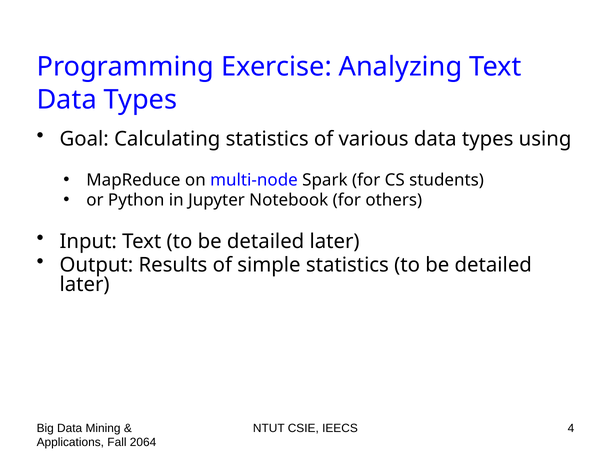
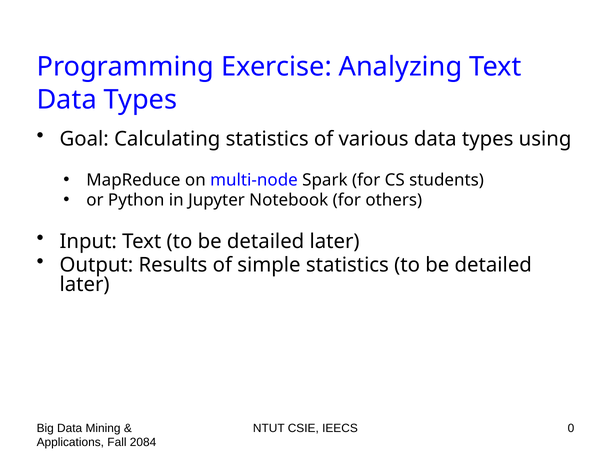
4: 4 -> 0 (571, 428)
2064: 2064 -> 2084 (143, 443)
